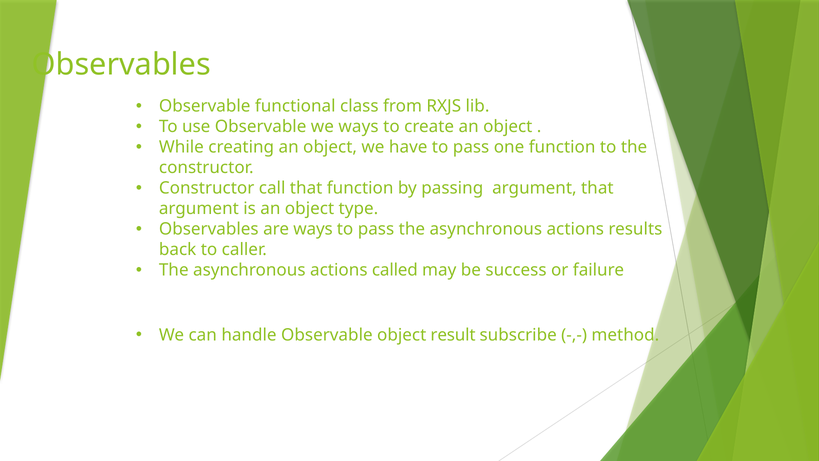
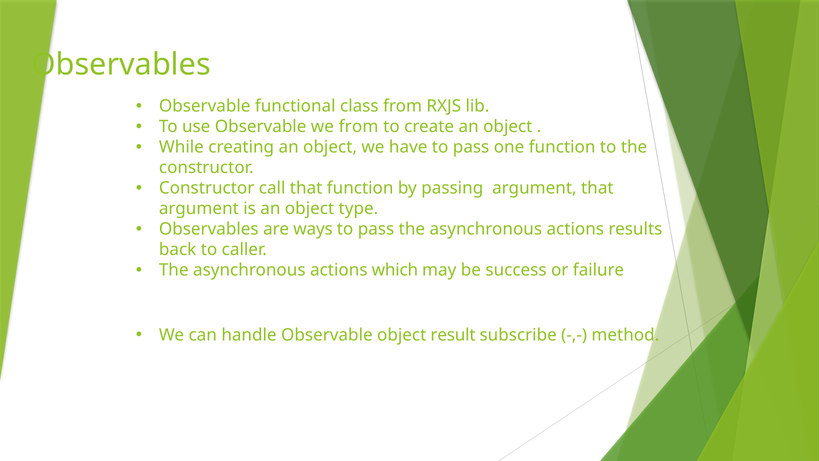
we ways: ways -> from (359, 127)
called: called -> which (395, 270)
